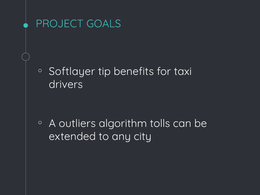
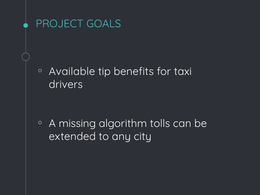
Softlayer: Softlayer -> Available (72, 71)
outliers: outliers -> missing (77, 123)
